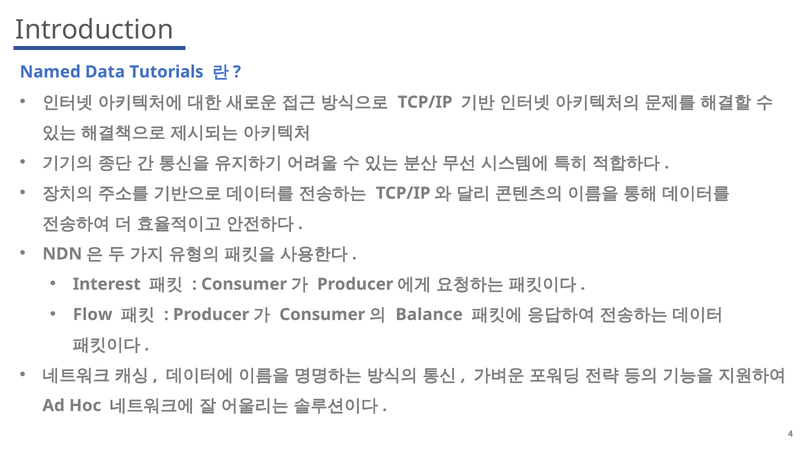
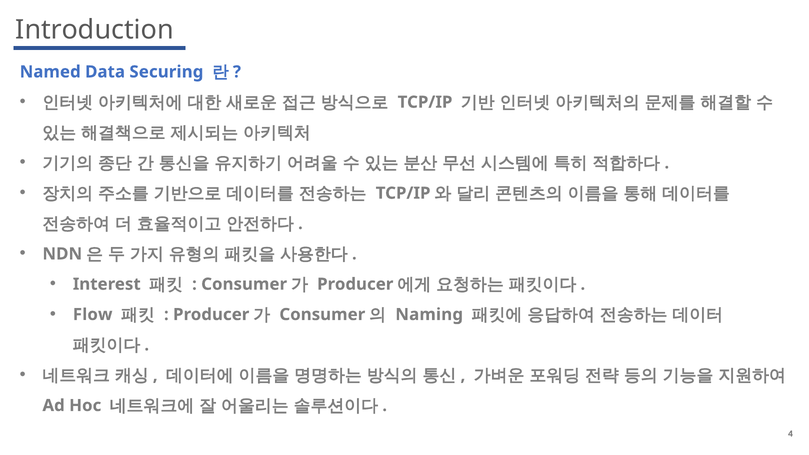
Tutorials: Tutorials -> Securing (166, 72)
Balance: Balance -> Naming (429, 315)
